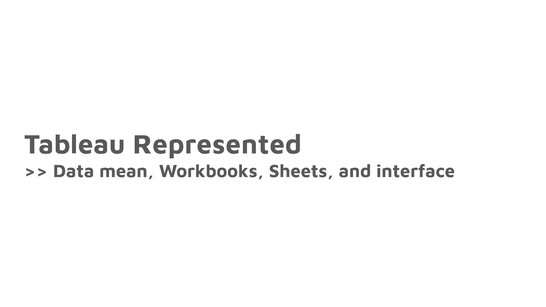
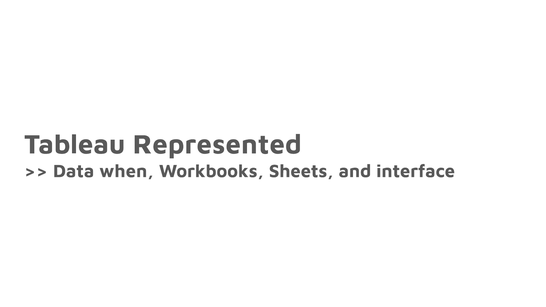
mean: mean -> when (126, 171)
